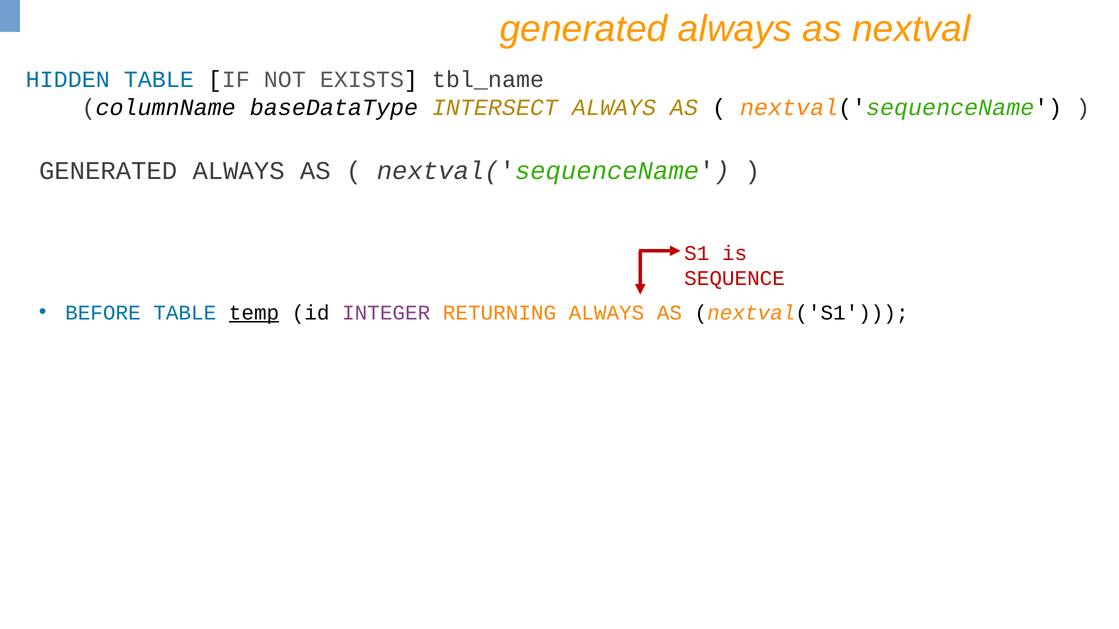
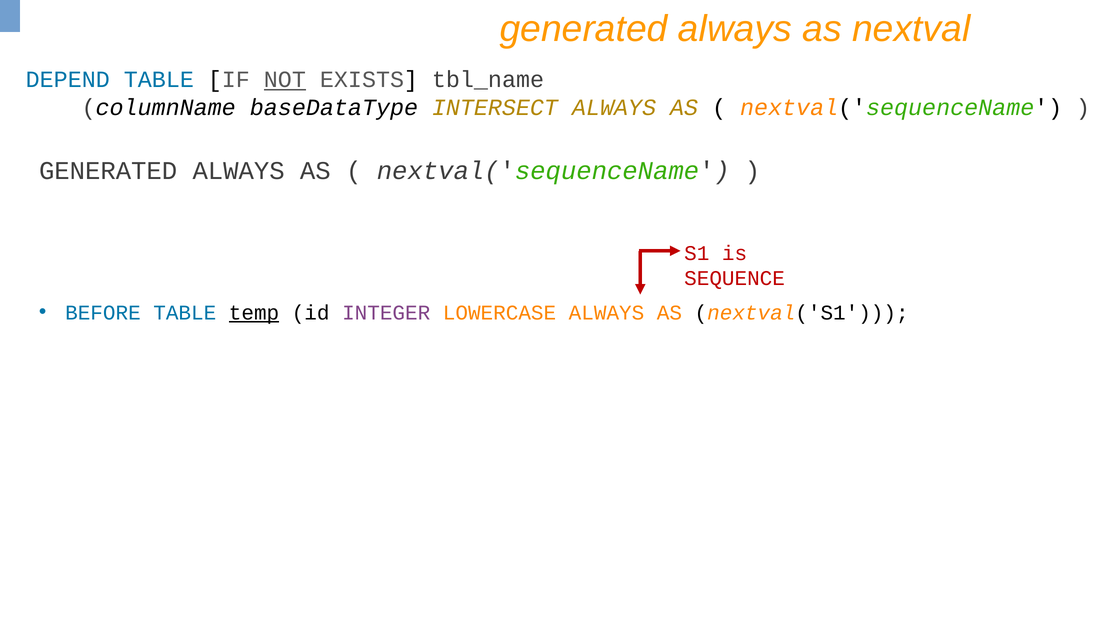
HIDDEN: HIDDEN -> DEPEND (68, 80)
NOT underline: none -> present (285, 80)
RETURNING: RETURNING -> LOWERCASE (499, 313)
